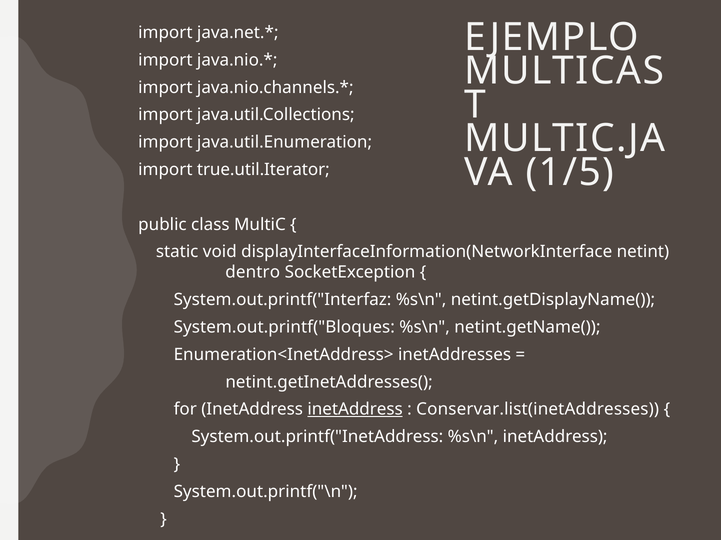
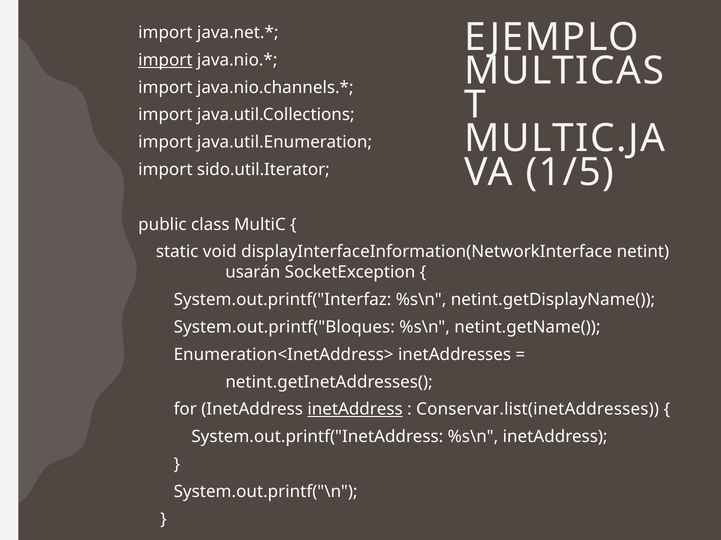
import underline: none -> present (165, 60)
true.util.Iterator: true.util.Iterator -> sido.util.Iterator (263, 170)
dentro: dentro -> usarán (253, 273)
